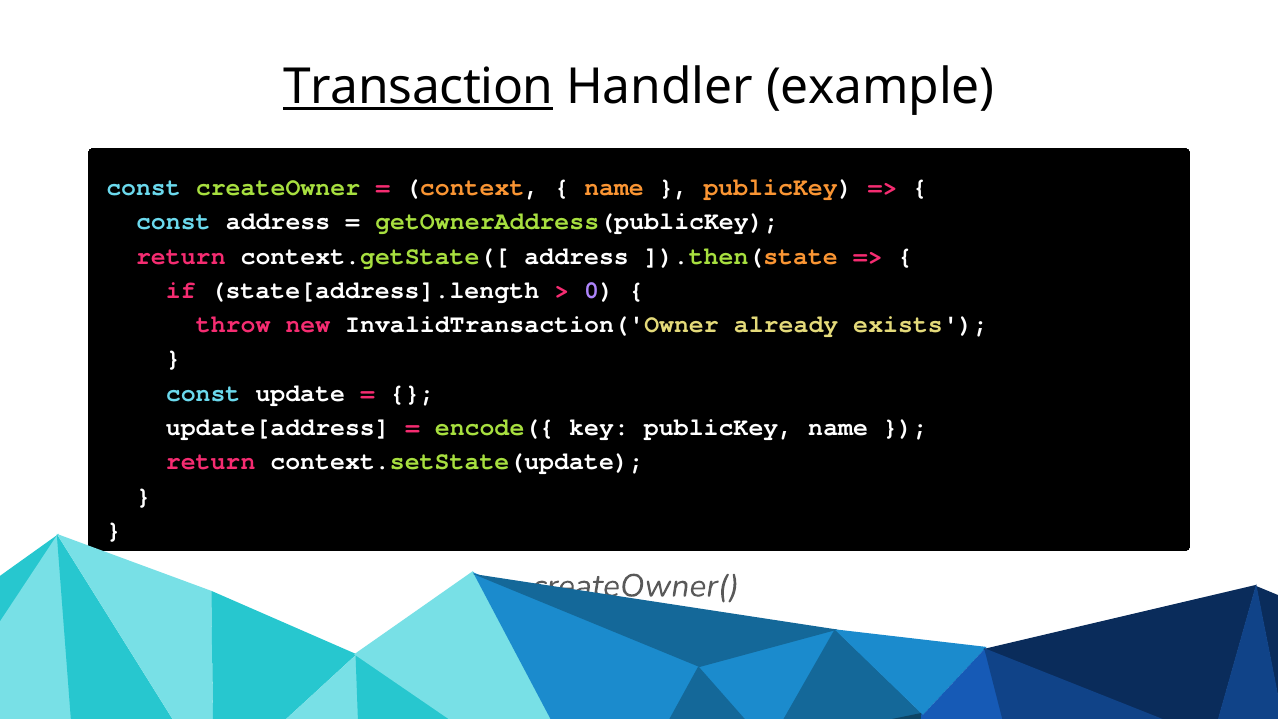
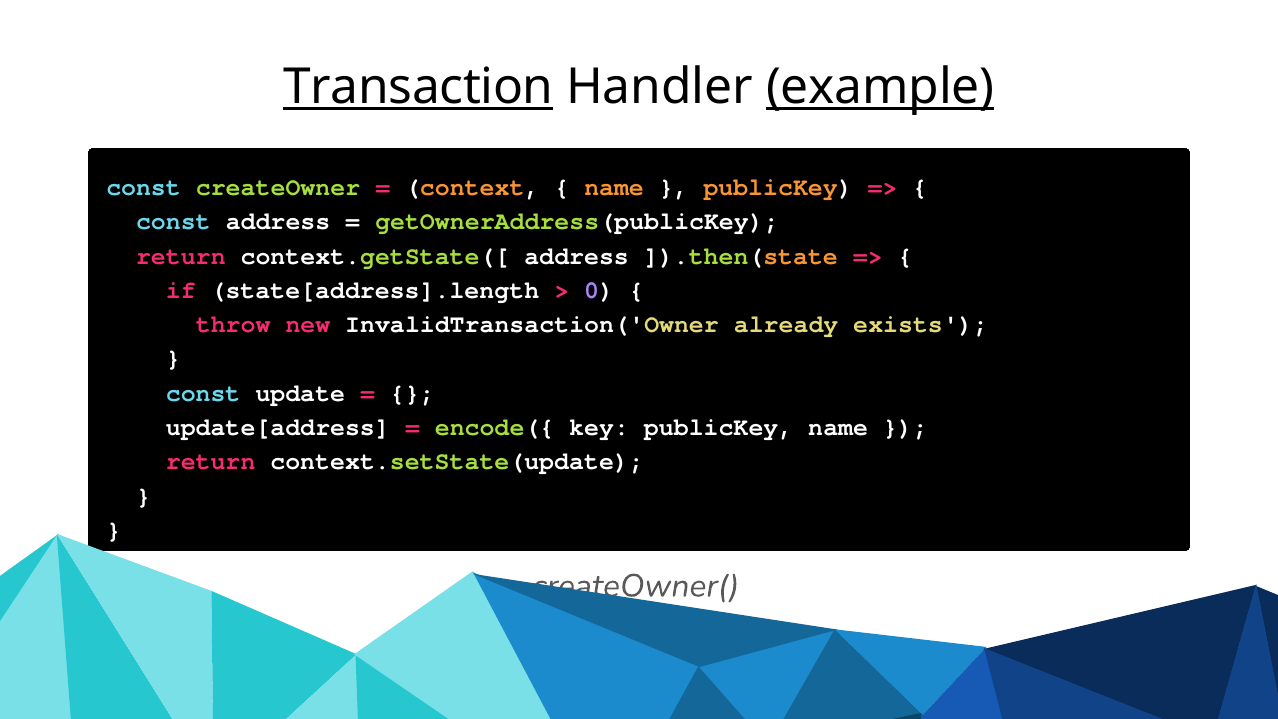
example underline: none -> present (880, 87)
